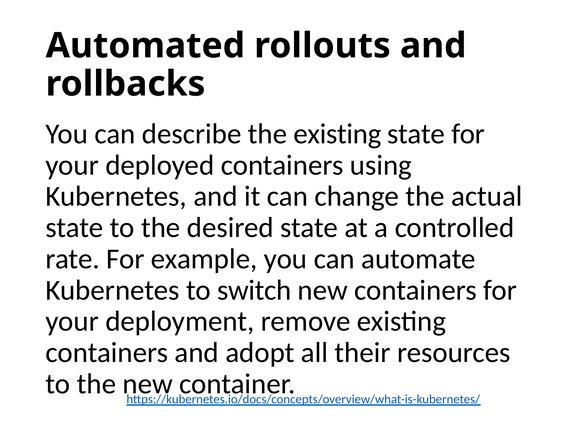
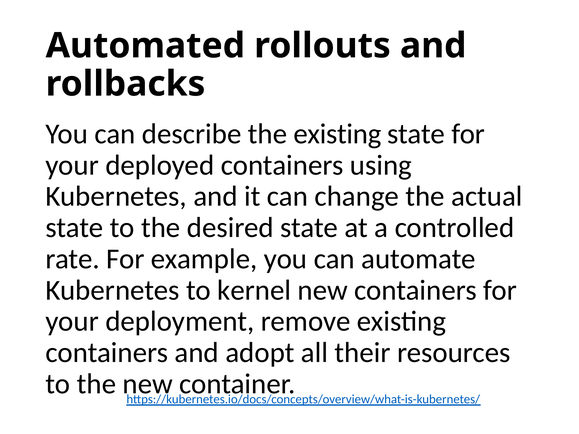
switch: switch -> kernel (254, 290)
